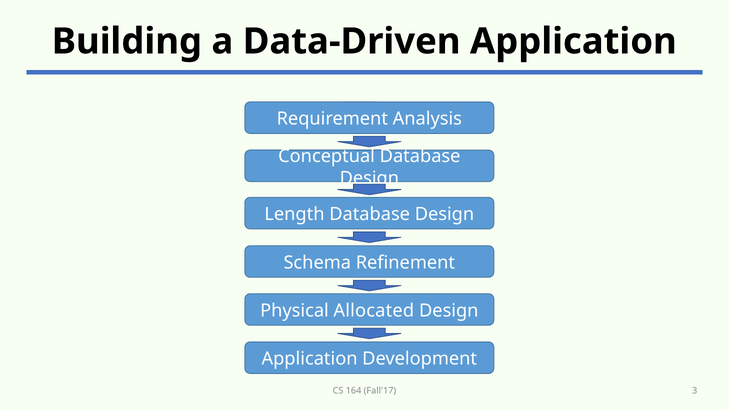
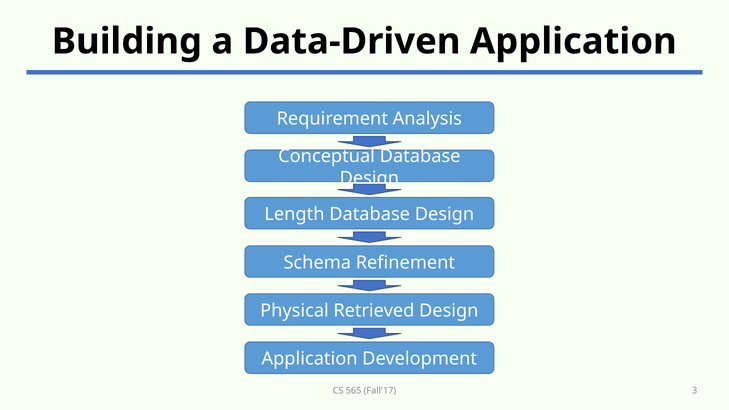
Allocated: Allocated -> Retrieved (374, 311)
164: 164 -> 565 (354, 391)
